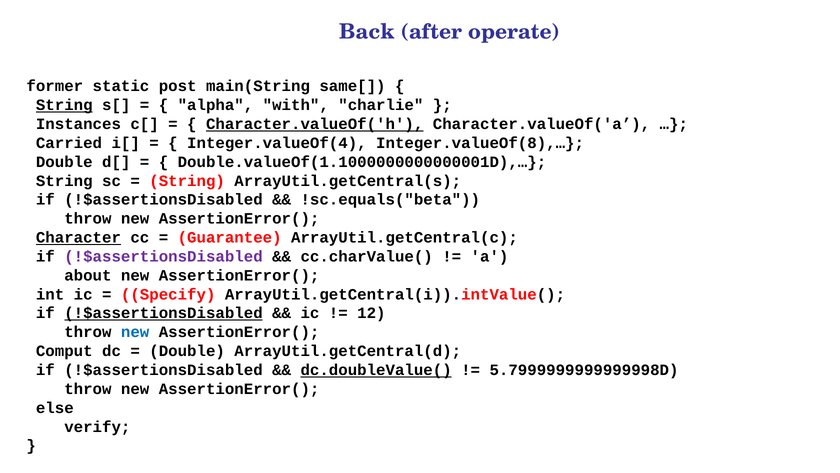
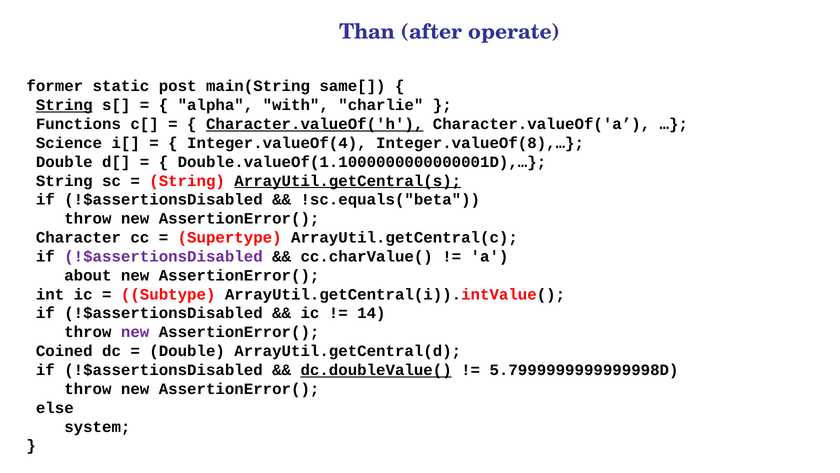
Back: Back -> Than (367, 32)
Instances: Instances -> Functions (78, 124)
Carried: Carried -> Science (69, 143)
ArrayUtil.getCentral(s underline: none -> present (348, 181)
Character underline: present -> none (78, 237)
Guarantee: Guarantee -> Supertype (230, 237)
Specify: Specify -> Subtype (168, 294)
!$assertionsDisabled underline: present -> none (163, 313)
12: 12 -> 14 (371, 313)
new colour: blue -> purple (135, 332)
Comput: Comput -> Coined (64, 351)
verify: verify -> system (97, 426)
